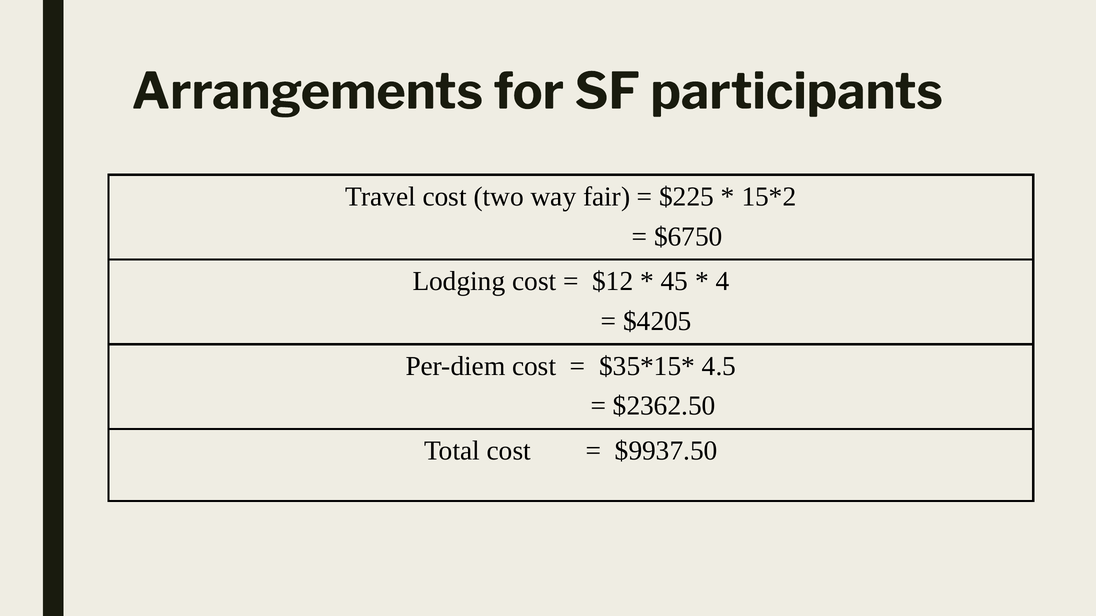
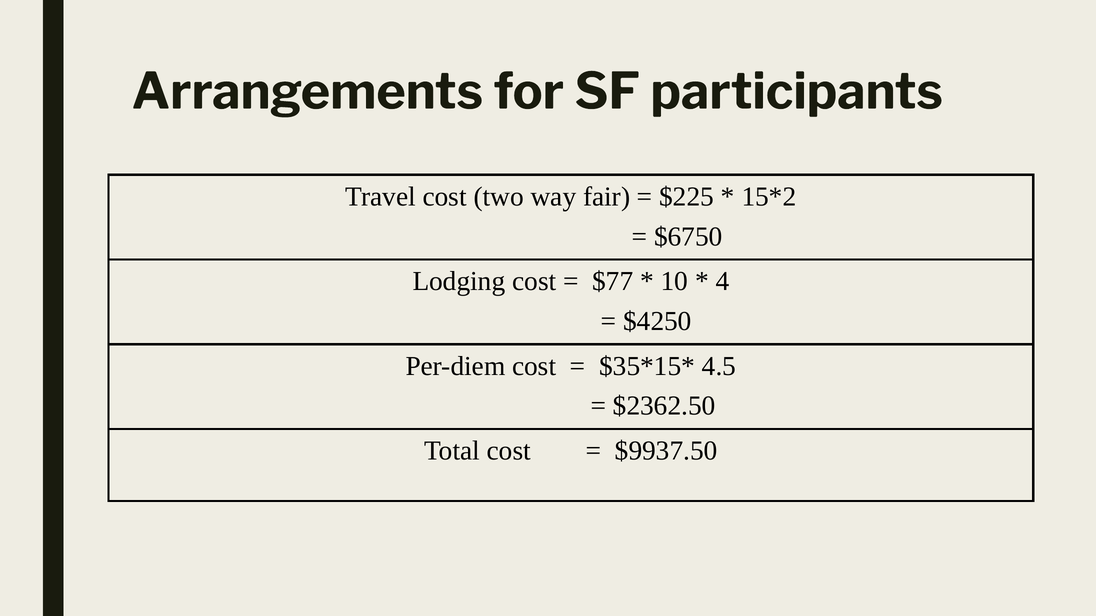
$12: $12 -> $77 (613, 282)
45: 45 -> 10 (674, 282)
$4205: $4205 -> $4250 (657, 321)
